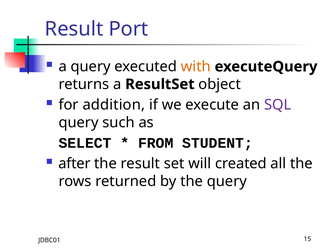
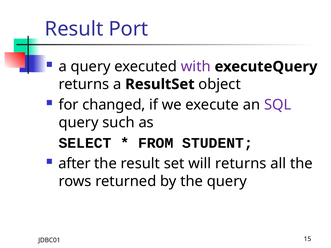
with colour: orange -> purple (196, 67)
addition: addition -> changed (114, 105)
will created: created -> returns (241, 164)
